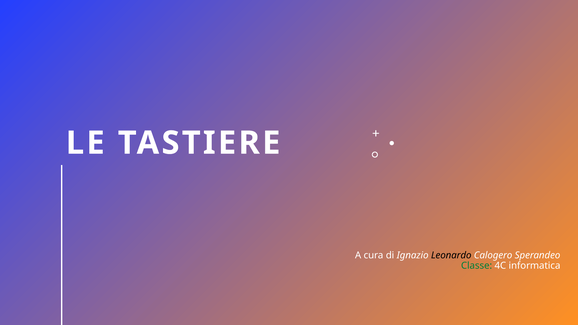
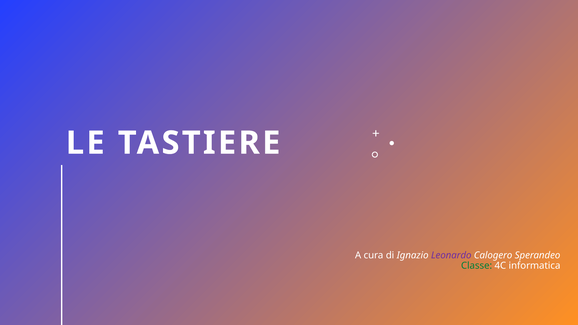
Leonardo colour: black -> purple (451, 256)
